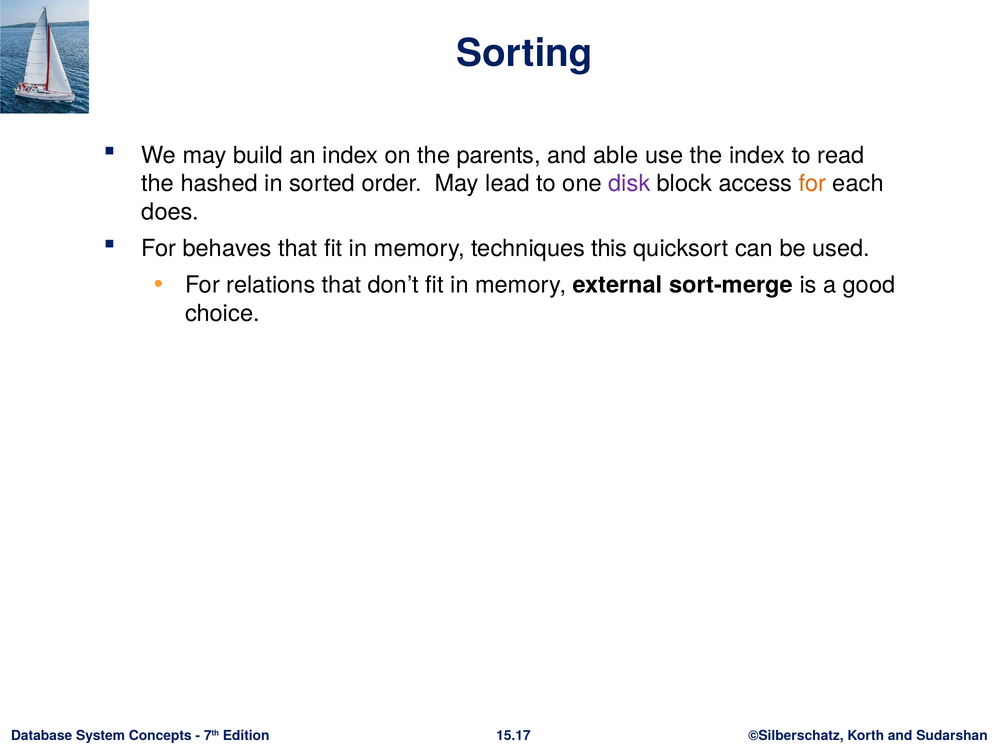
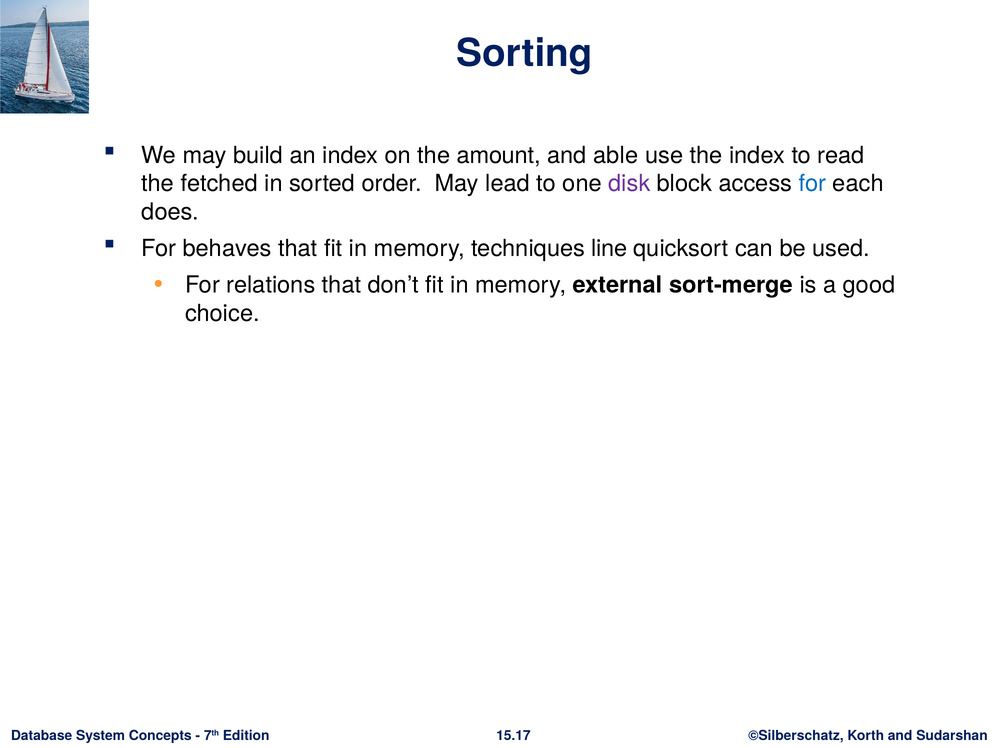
parents: parents -> amount (499, 156)
hashed: hashed -> fetched (219, 184)
for colour: orange -> blue (812, 184)
this: this -> line (609, 249)
